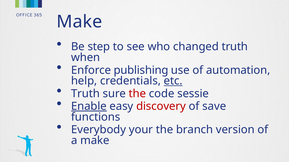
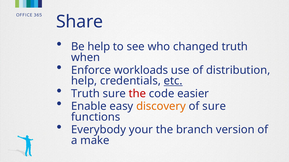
Make: Make -> Share (80, 22)
Be step: step -> help (99, 47)
publishing: publishing -> workloads (141, 70)
automation: automation -> distribution (238, 70)
sessie: sessie -> easier (193, 94)
Enable underline: present -> none (89, 107)
discovery colour: red -> orange (161, 107)
of save: save -> sure (214, 107)
